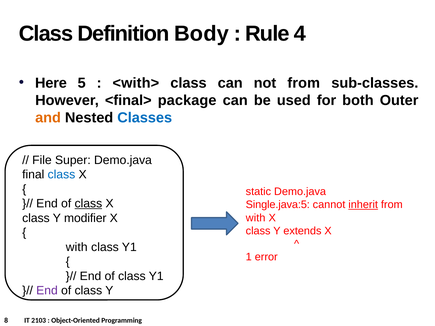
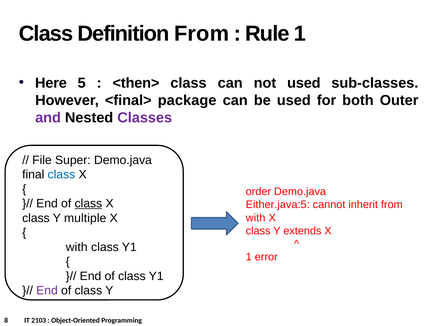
Definition Body: Body -> From (202, 34)
Rule 4: 4 -> 1 (300, 34)
<with>: <with> -> <then> (136, 83)
not from: from -> used (304, 83)
and colour: orange -> purple (48, 118)
Classes colour: blue -> purple (145, 118)
static: static -> order (258, 192)
Single.java:5: Single.java:5 -> Either.java:5 (278, 205)
inherit underline: present -> none (363, 205)
modifier: modifier -> multiple (85, 218)
